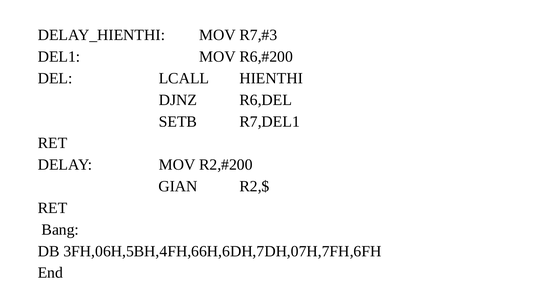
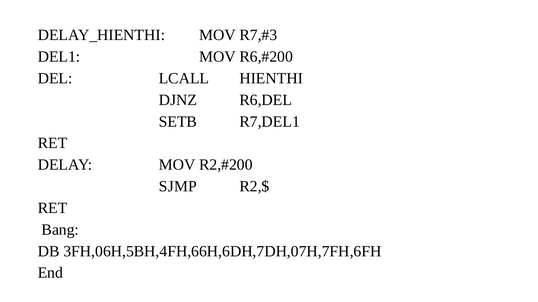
GIAN: GIAN -> SJMP (178, 187)
